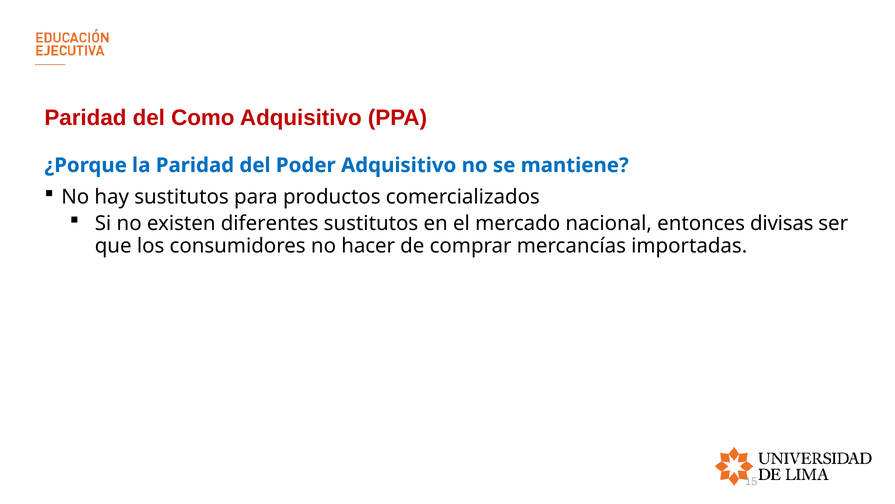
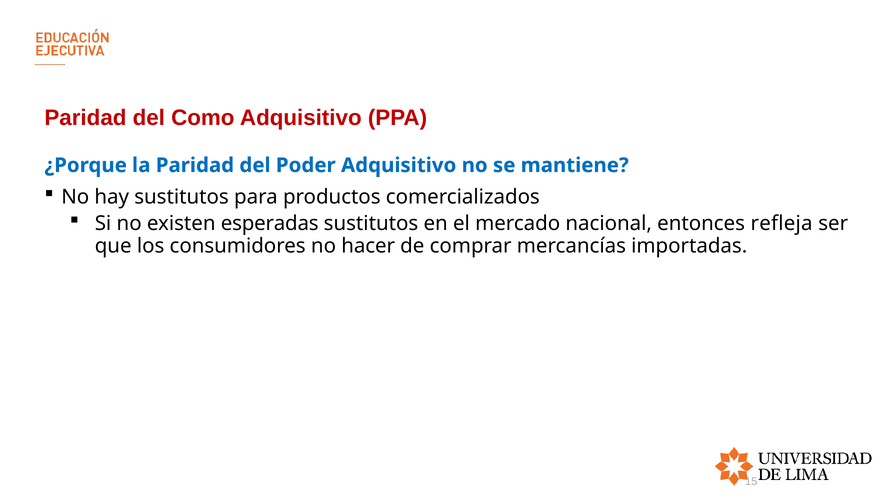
diferentes: diferentes -> esperadas (270, 223)
divisas: divisas -> refleja (782, 223)
